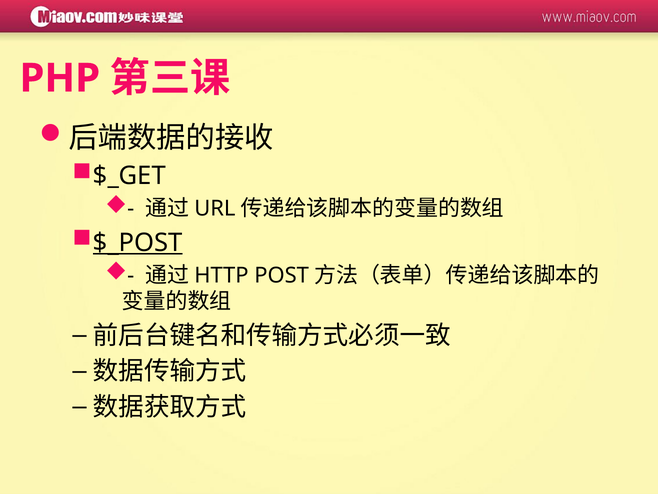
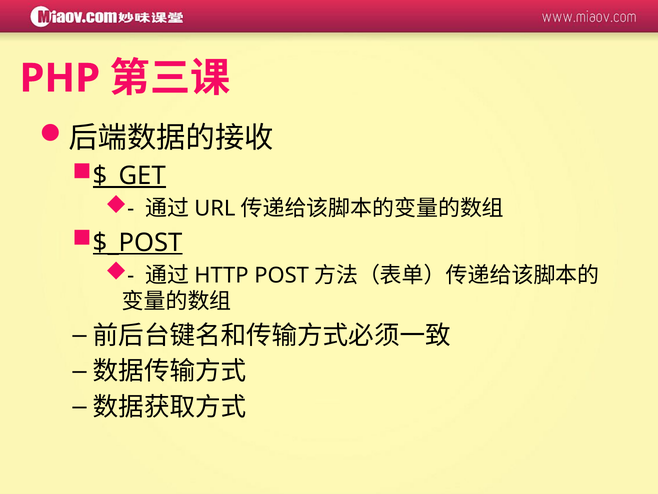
$_GET underline: none -> present (129, 176)
